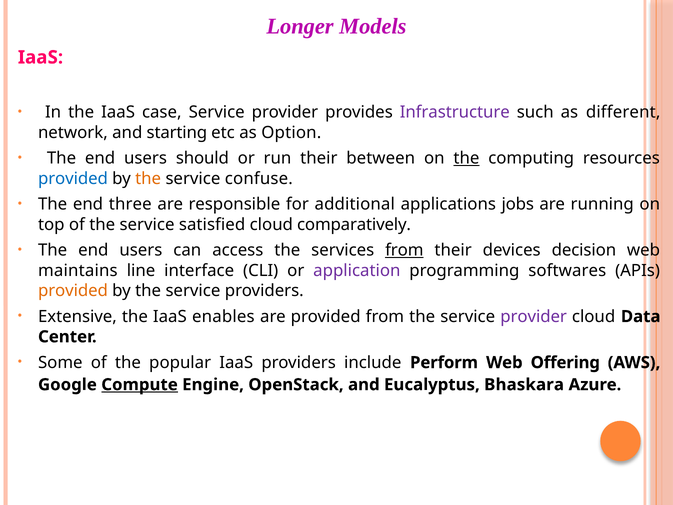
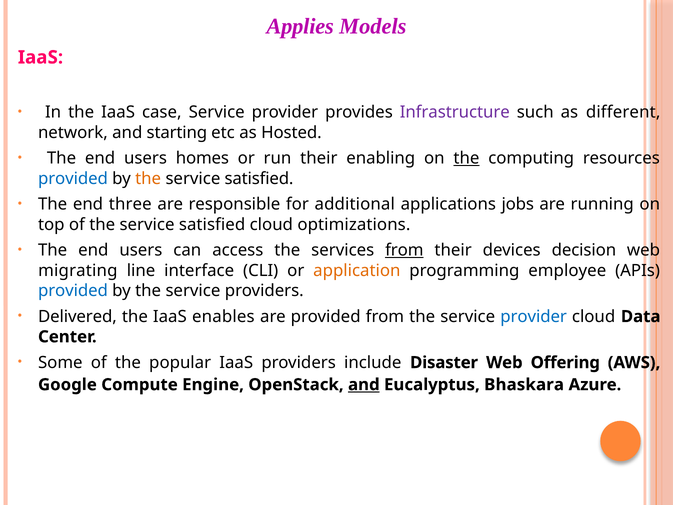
Longer: Longer -> Applies (300, 26)
Option: Option -> Hosted (291, 132)
should: should -> homes (202, 158)
between: between -> enabling (381, 158)
confuse: confuse -> satisfied (259, 178)
comparatively: comparatively -> optimizations (354, 224)
maintains: maintains -> migrating (78, 270)
application colour: purple -> orange (357, 270)
softwares: softwares -> employee (567, 270)
provided colour: orange -> blue (73, 291)
Extensive: Extensive -> Delivered (77, 316)
provider colour: purple -> blue (534, 316)
Perform: Perform -> Disaster (444, 362)
Compute underline: present -> none (140, 384)
and underline: none -> present (364, 384)
